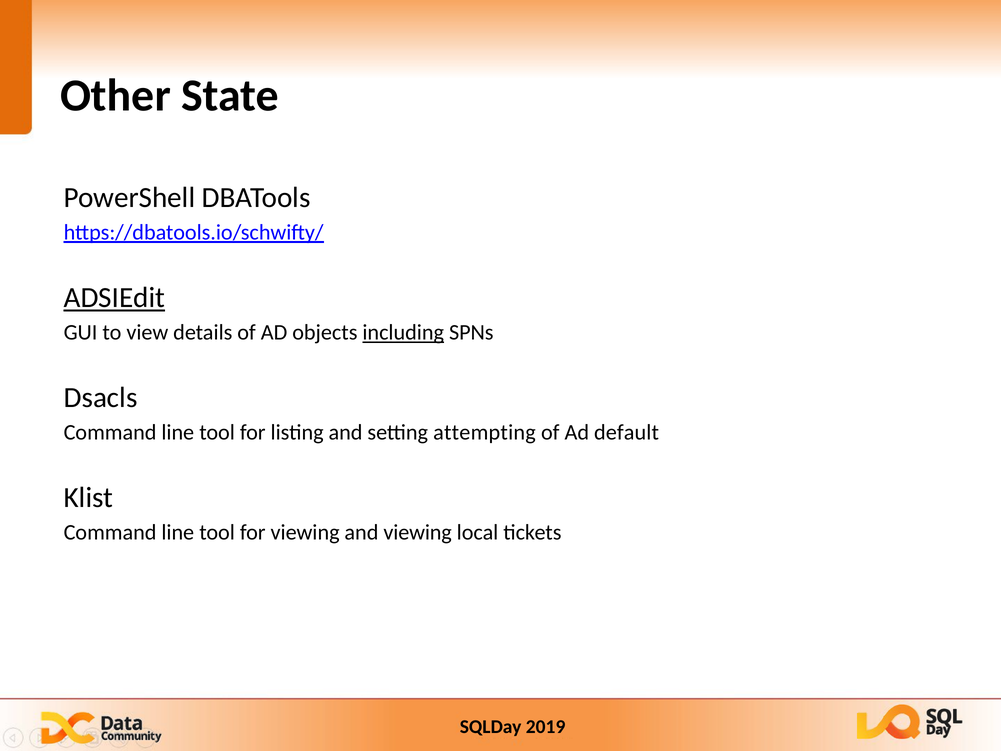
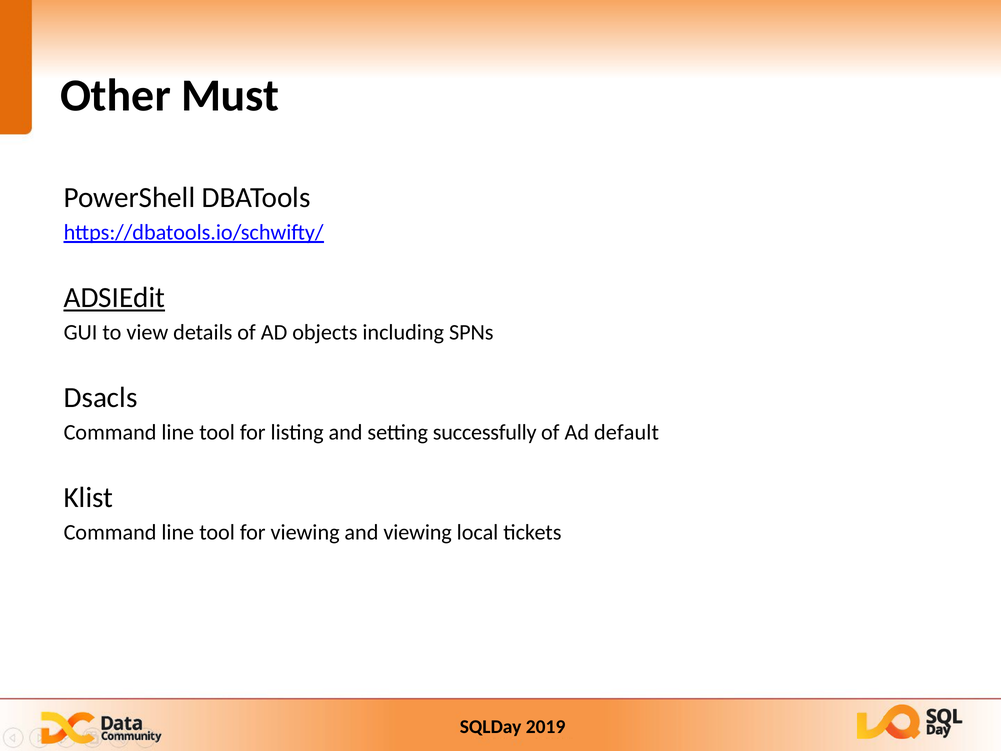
State: State -> Must (230, 96)
including underline: present -> none (403, 332)
attempting: attempting -> successfully (485, 432)
